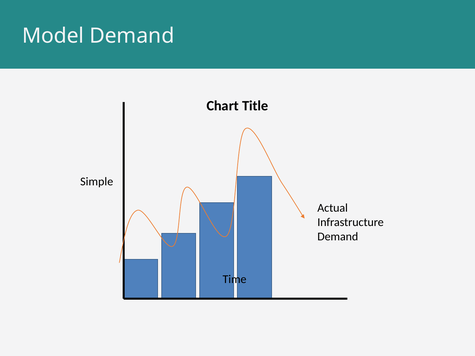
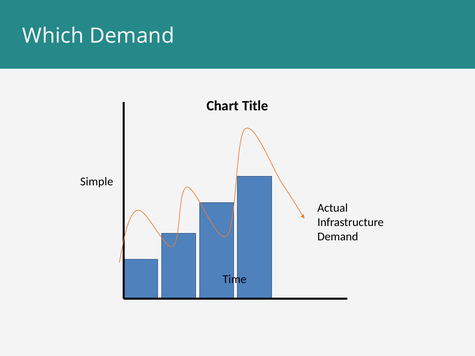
Model: Model -> Which (53, 36)
